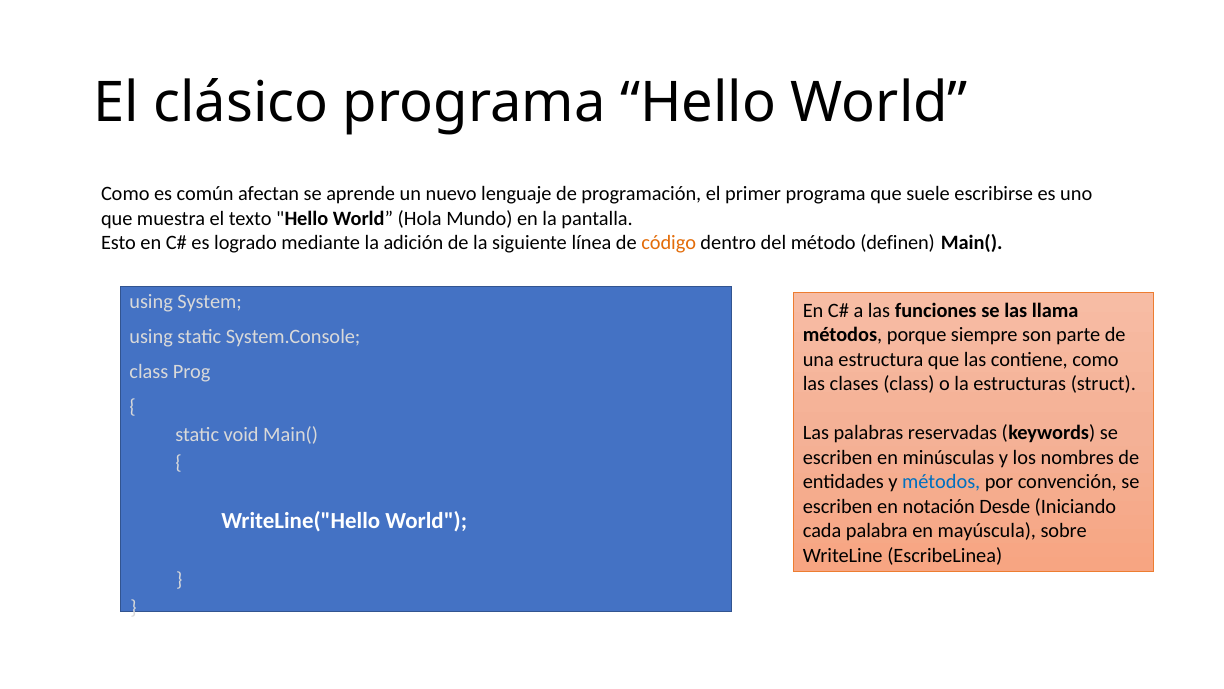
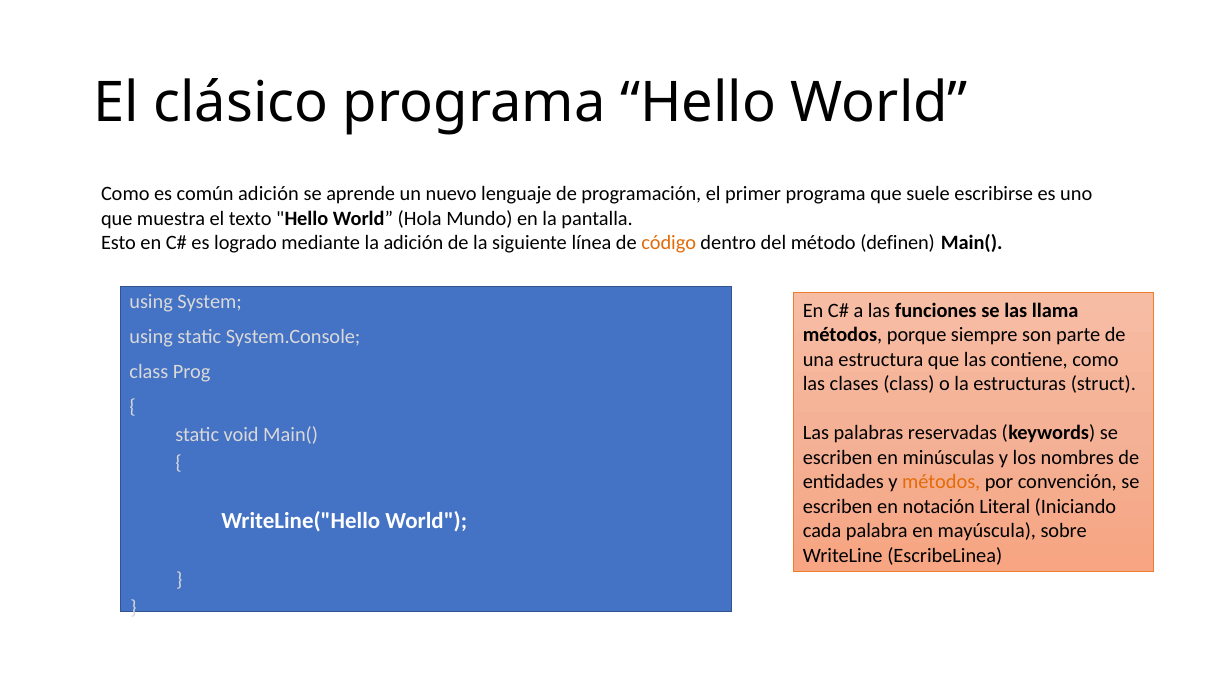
común afectan: afectan -> adición (268, 194)
métodos colour: blue -> orange (941, 482)
Desde: Desde -> Literal (1005, 506)
